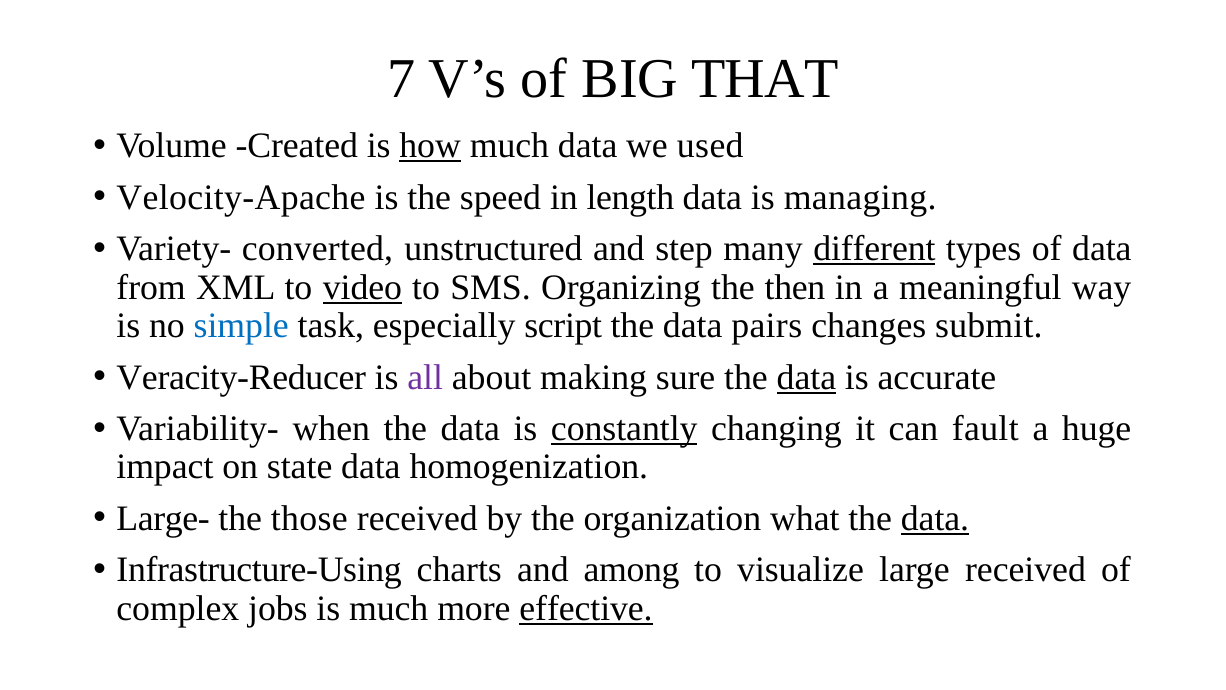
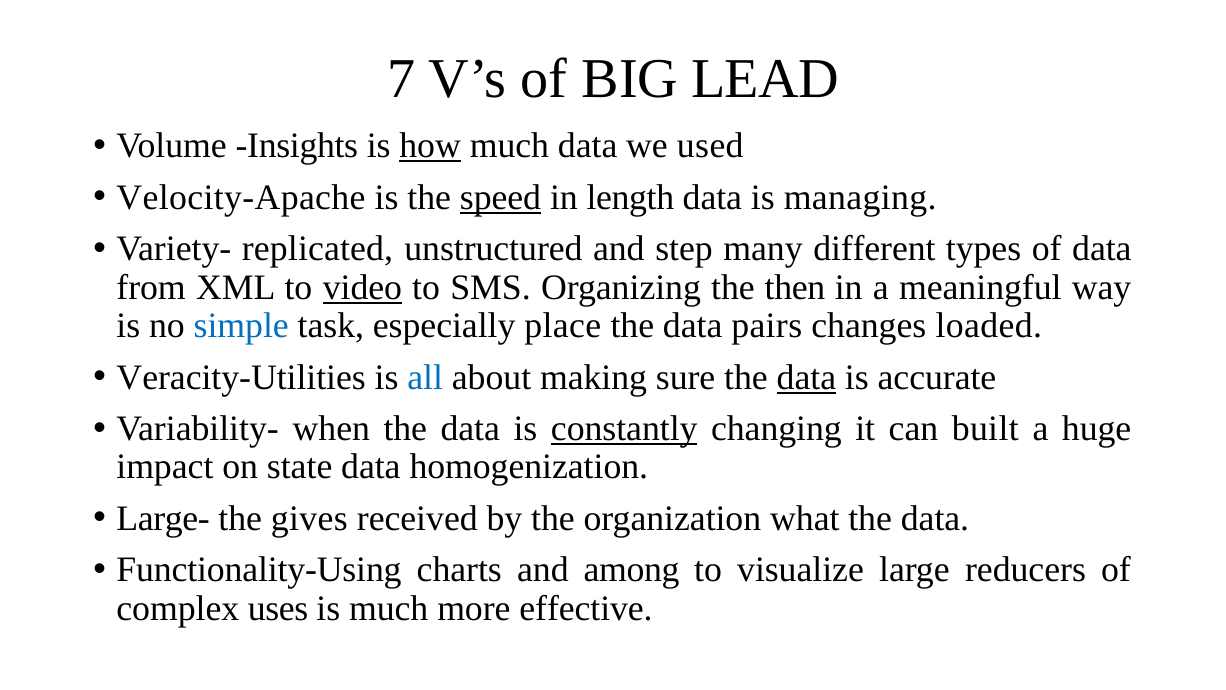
THAT: THAT -> LEAD (765, 79)
Created: Created -> Insights (297, 146)
speed underline: none -> present (501, 197)
converted: converted -> replicated (317, 249)
different underline: present -> none (874, 249)
script: script -> place (563, 326)
submit: submit -> loaded (989, 326)
Veracity-Reducer: Veracity-Reducer -> Veracity-Utilities (241, 377)
all colour: purple -> blue (425, 377)
fault: fault -> built (985, 428)
those: those -> gives (309, 518)
data underline: present -> none (935, 518)
Infrastructure-Using: Infrastructure-Using -> Functionality-Using (259, 570)
large received: received -> reducers (1025, 570)
jobs: jobs -> uses (278, 608)
effective underline: present -> none (586, 608)
